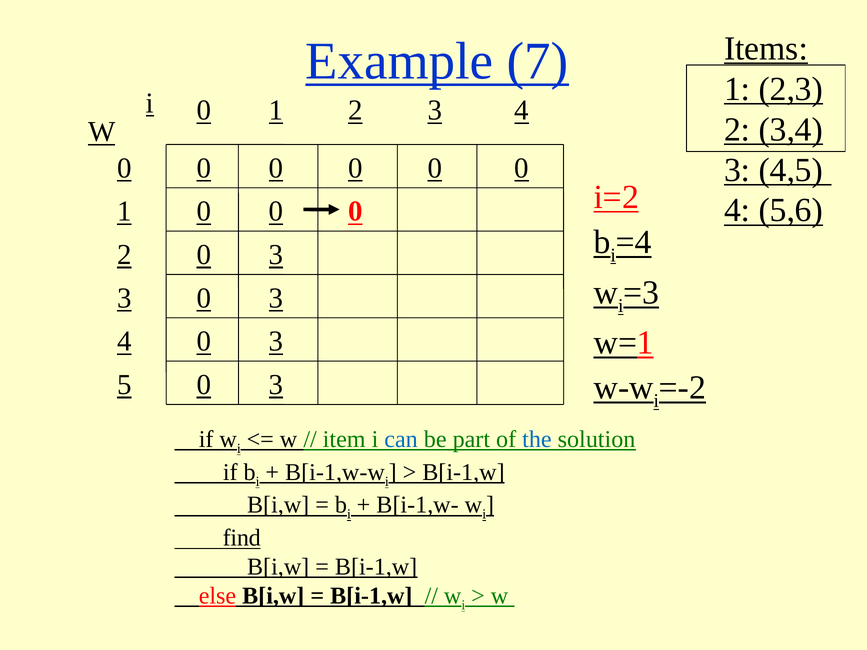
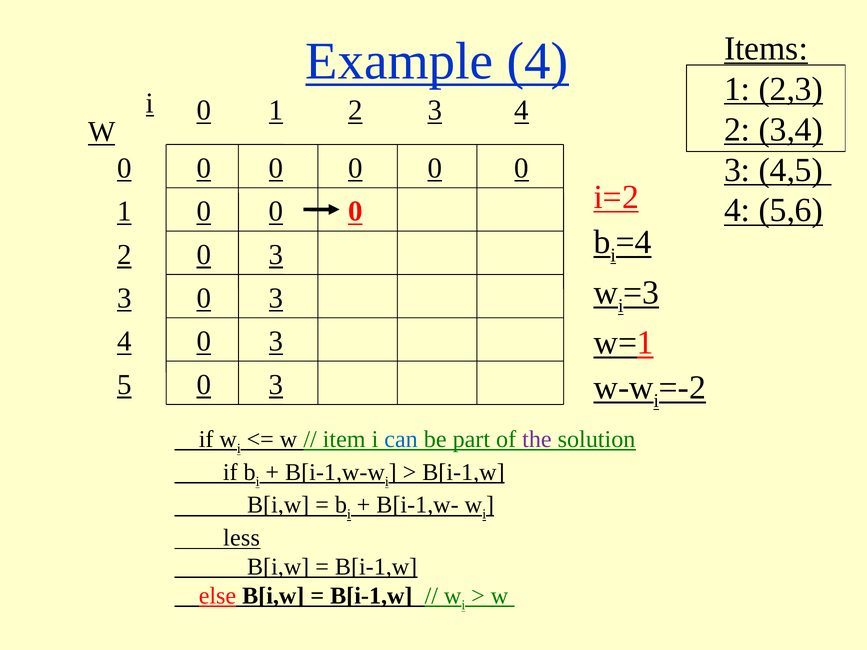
Example 7: 7 -> 4 (538, 62)
the colour: blue -> purple (537, 439)
find: find -> less (241, 538)
